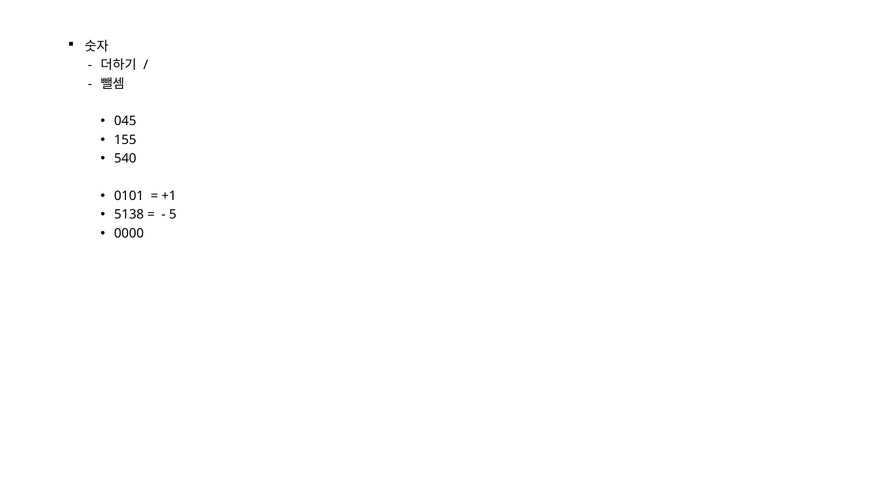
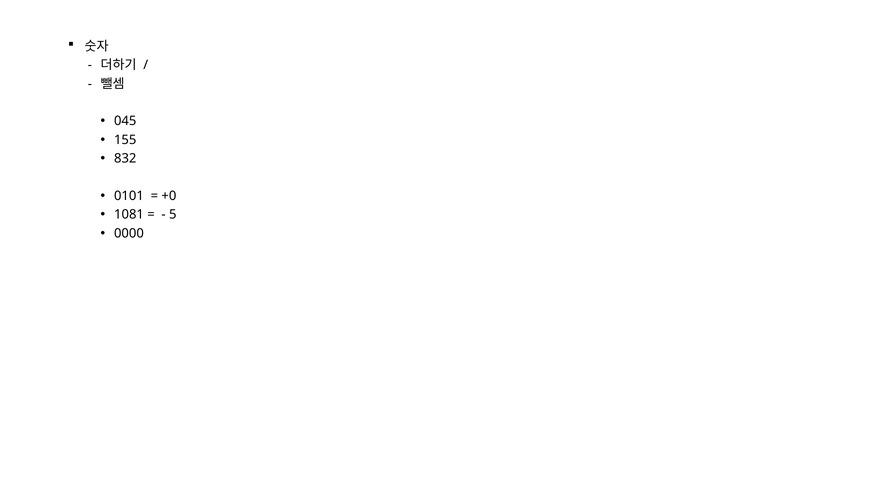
540: 540 -> 832 (125, 159)
+1: +1 -> +0 (169, 196)
5138: 5138 -> 1081 (129, 215)
